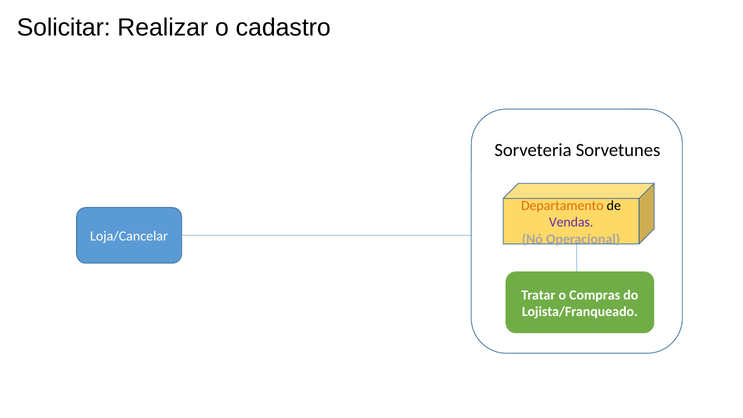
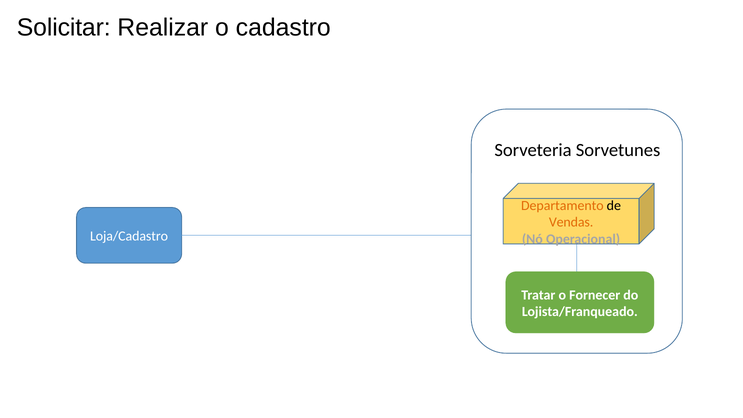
Vendas colour: purple -> orange (571, 222)
Loja/Cancelar: Loja/Cancelar -> Loja/Cadastro (129, 236)
Compras: Compras -> Fornecer (595, 295)
